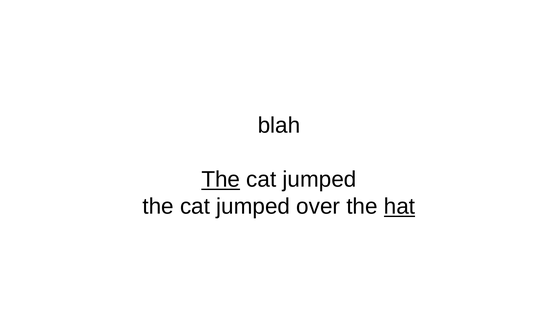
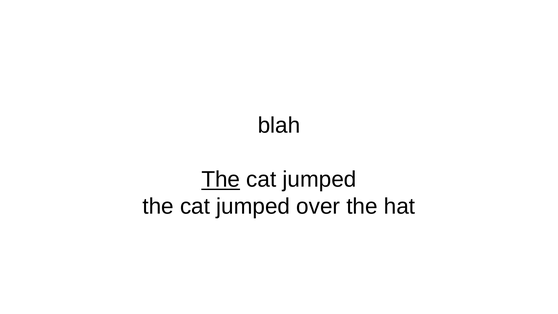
hat underline: present -> none (399, 206)
